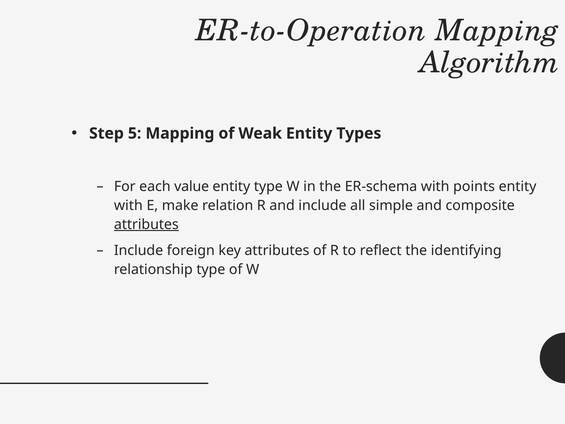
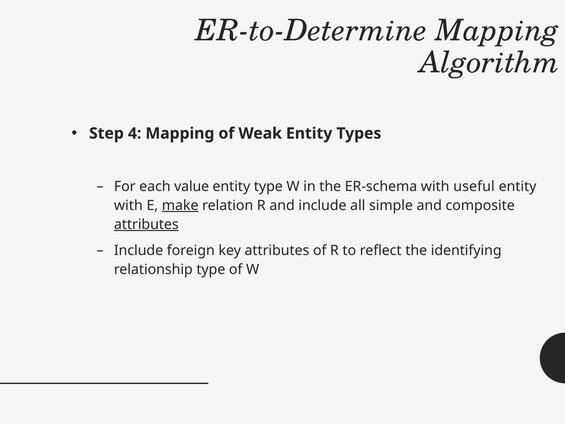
ER-to-Operation: ER-to-Operation -> ER-to-Determine (311, 31)
5: 5 -> 4 (135, 133)
points: points -> useful (474, 186)
make underline: none -> present (180, 205)
